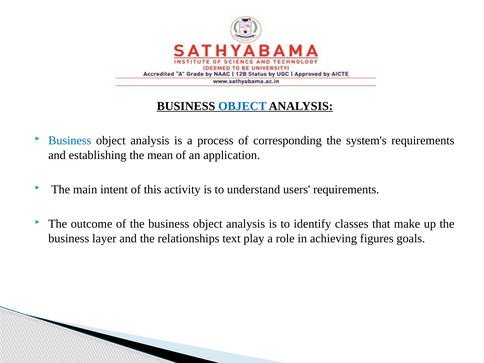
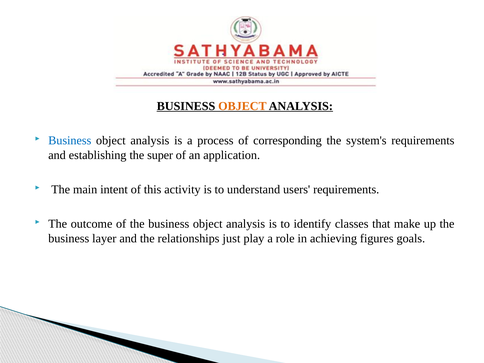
OBJECT colour: blue -> orange (242, 106)
mean: mean -> super (160, 155)
text: text -> just (231, 238)
